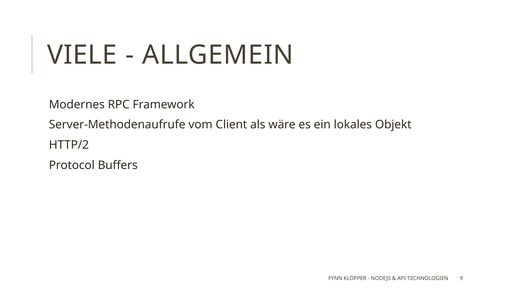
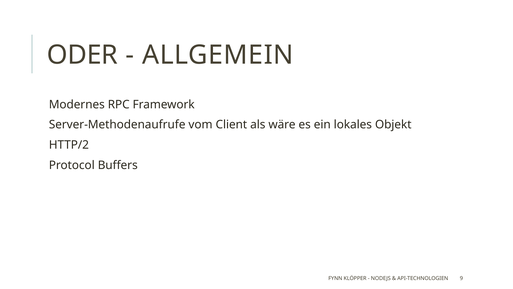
VIELE: VIELE -> ODER (82, 55)
